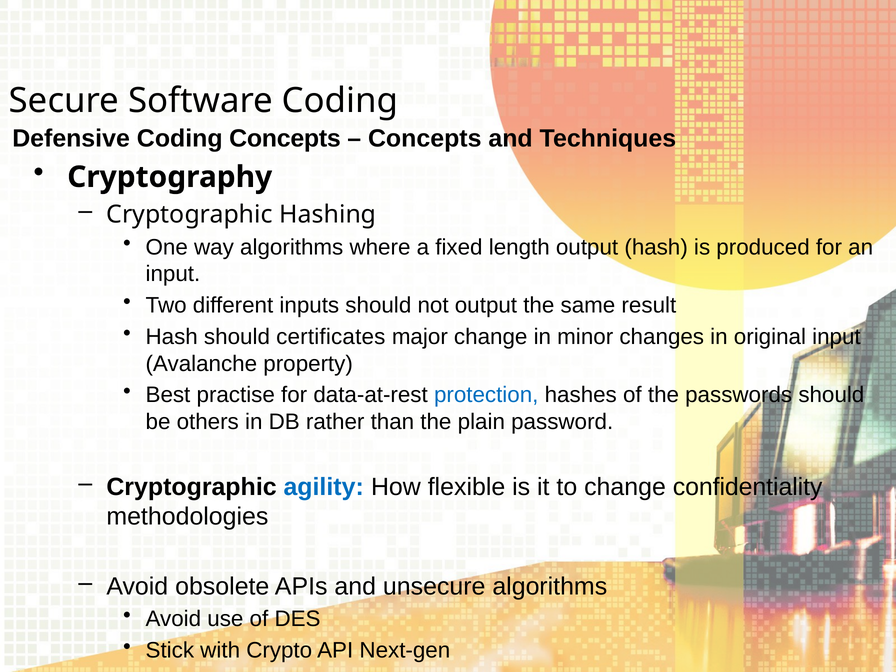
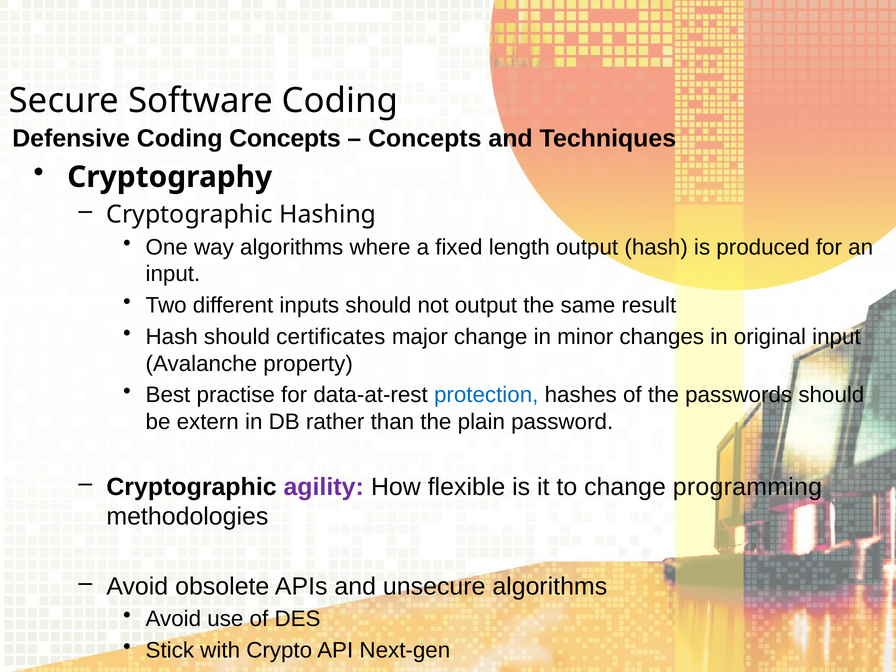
others: others -> extern (208, 422)
agility colour: blue -> purple (324, 487)
confidentiality: confidentiality -> programming (747, 487)
